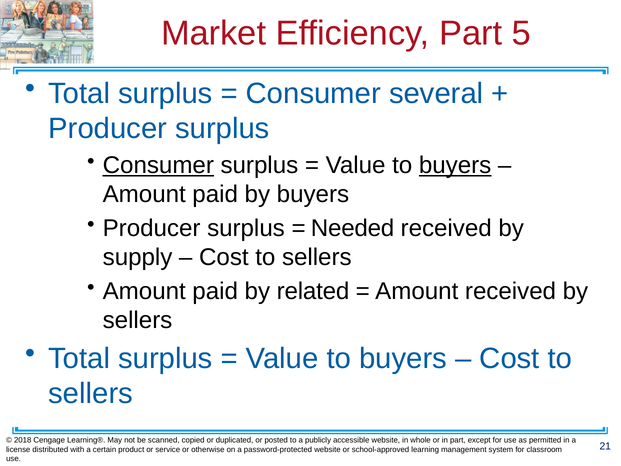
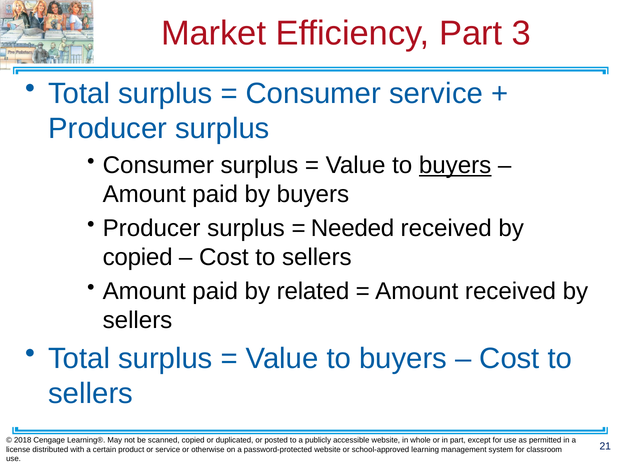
5: 5 -> 3 (521, 33)
Consumer several: several -> service (436, 94)
Consumer underline: present -> none (158, 165)
supply: supply -> copied (138, 257)
